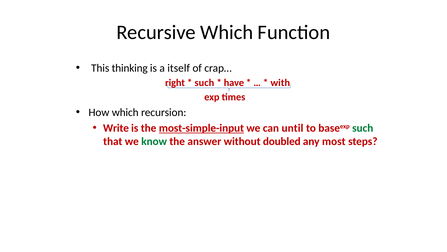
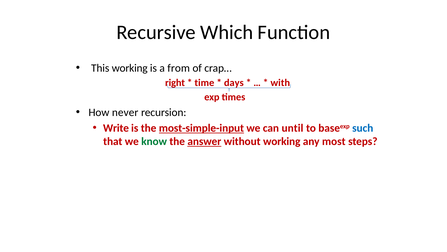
This thinking: thinking -> working (130, 68)
itself: itself -> from (179, 68)
such: such -> time (204, 83)
have: have -> days (234, 83)
How which: which -> never (125, 112)
such colour: green -> blue (363, 128)
answer underline: none -> present (204, 141)
without doubled: doubled -> working (282, 141)
